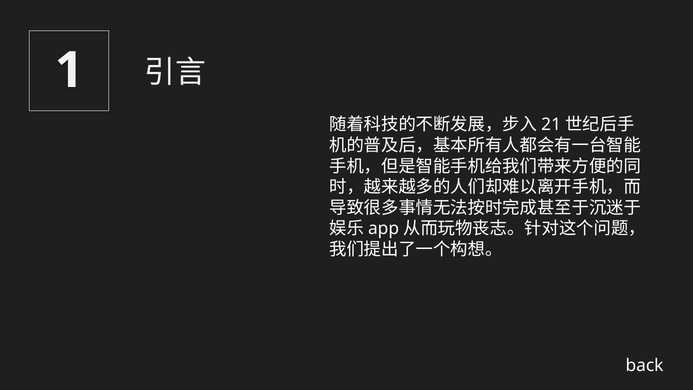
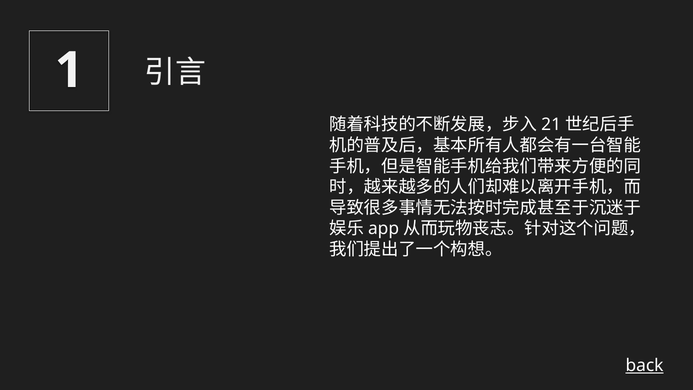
back underline: none -> present (645, 365)
